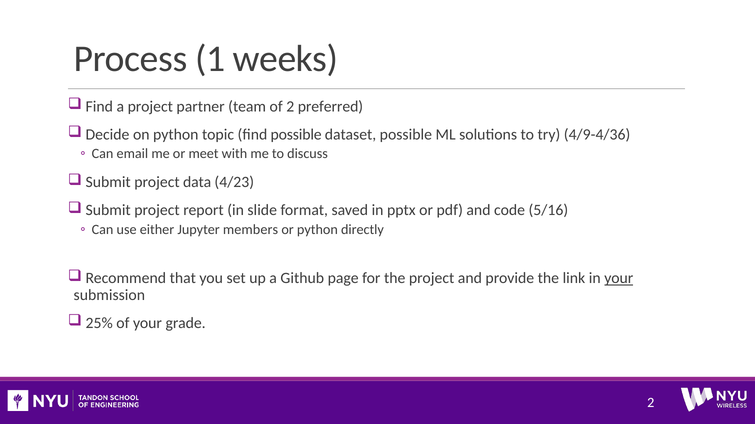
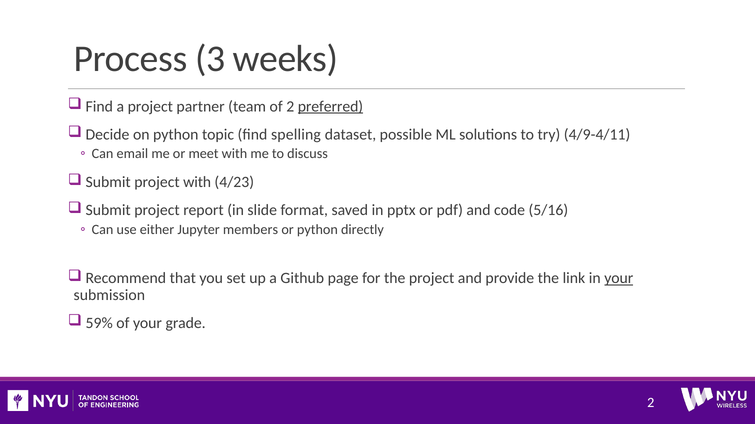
1: 1 -> 3 (210, 59)
preferred underline: none -> present (330, 107)
find possible: possible -> spelling (296, 135)
4/9-4/36: 4/9-4/36 -> 4/9-4/11 (597, 135)
project data: data -> with (197, 183)
25%: 25% -> 59% (99, 324)
